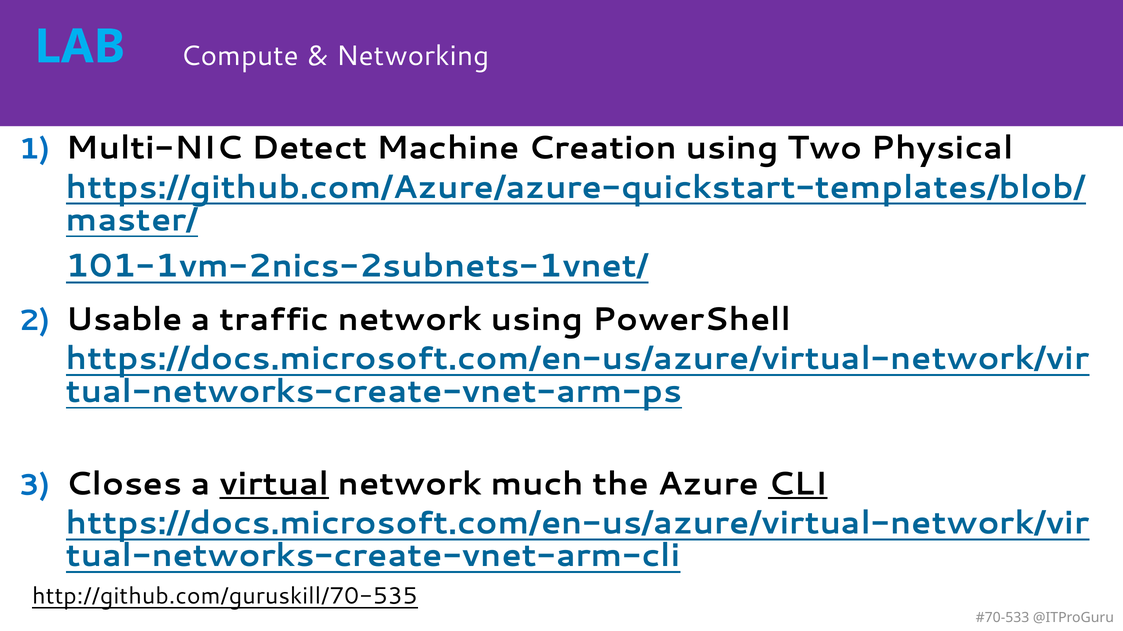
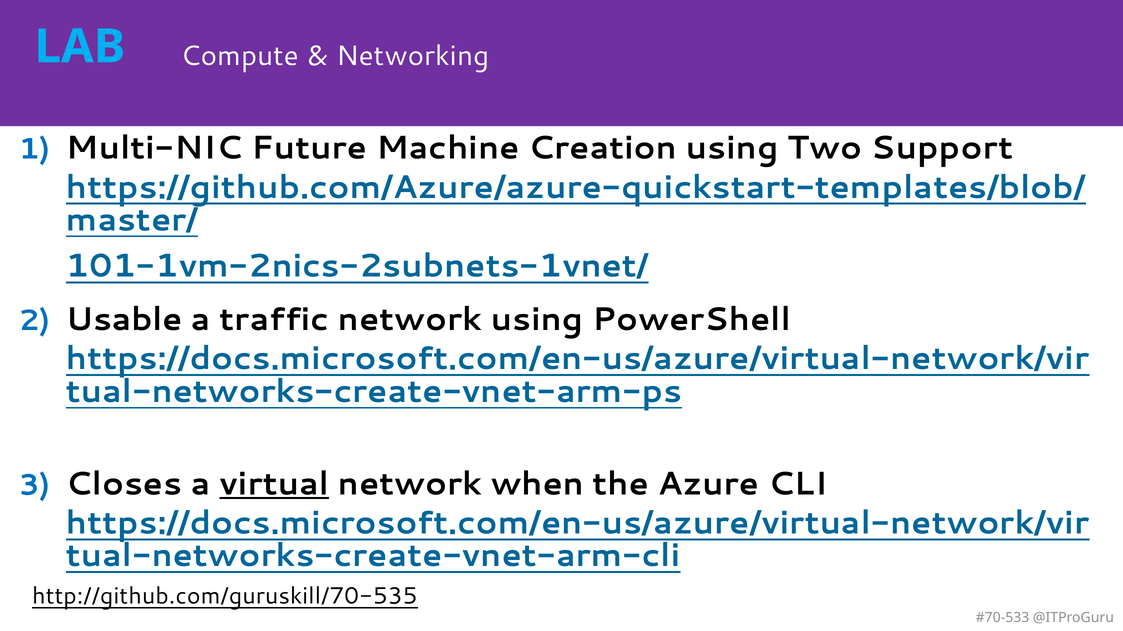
Detect: Detect -> Future (309, 148)
Physical: Physical -> Support (942, 148)
much: much -> when (537, 484)
CLI underline: present -> none (798, 484)
